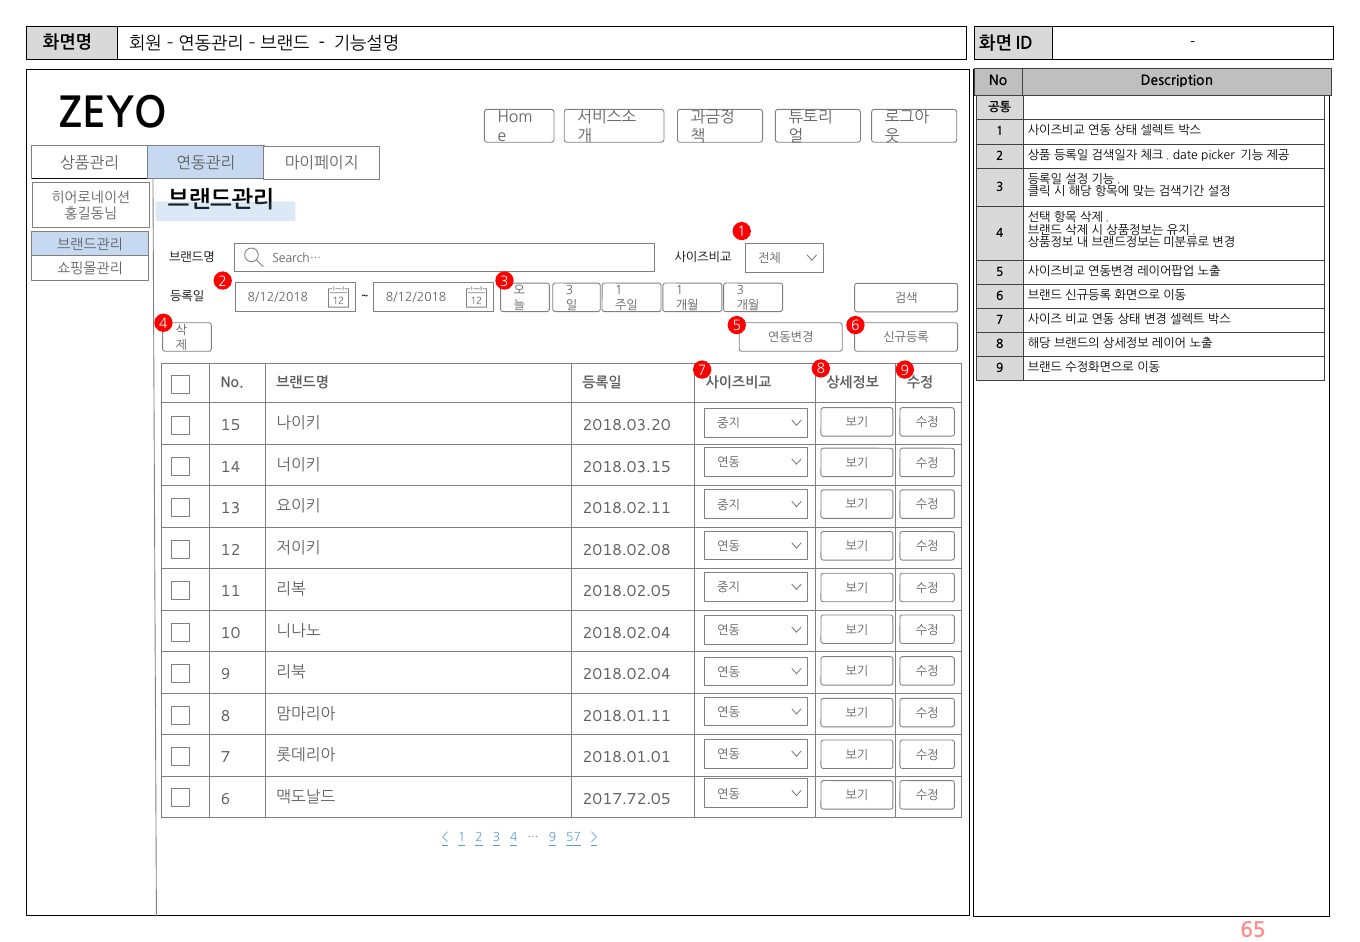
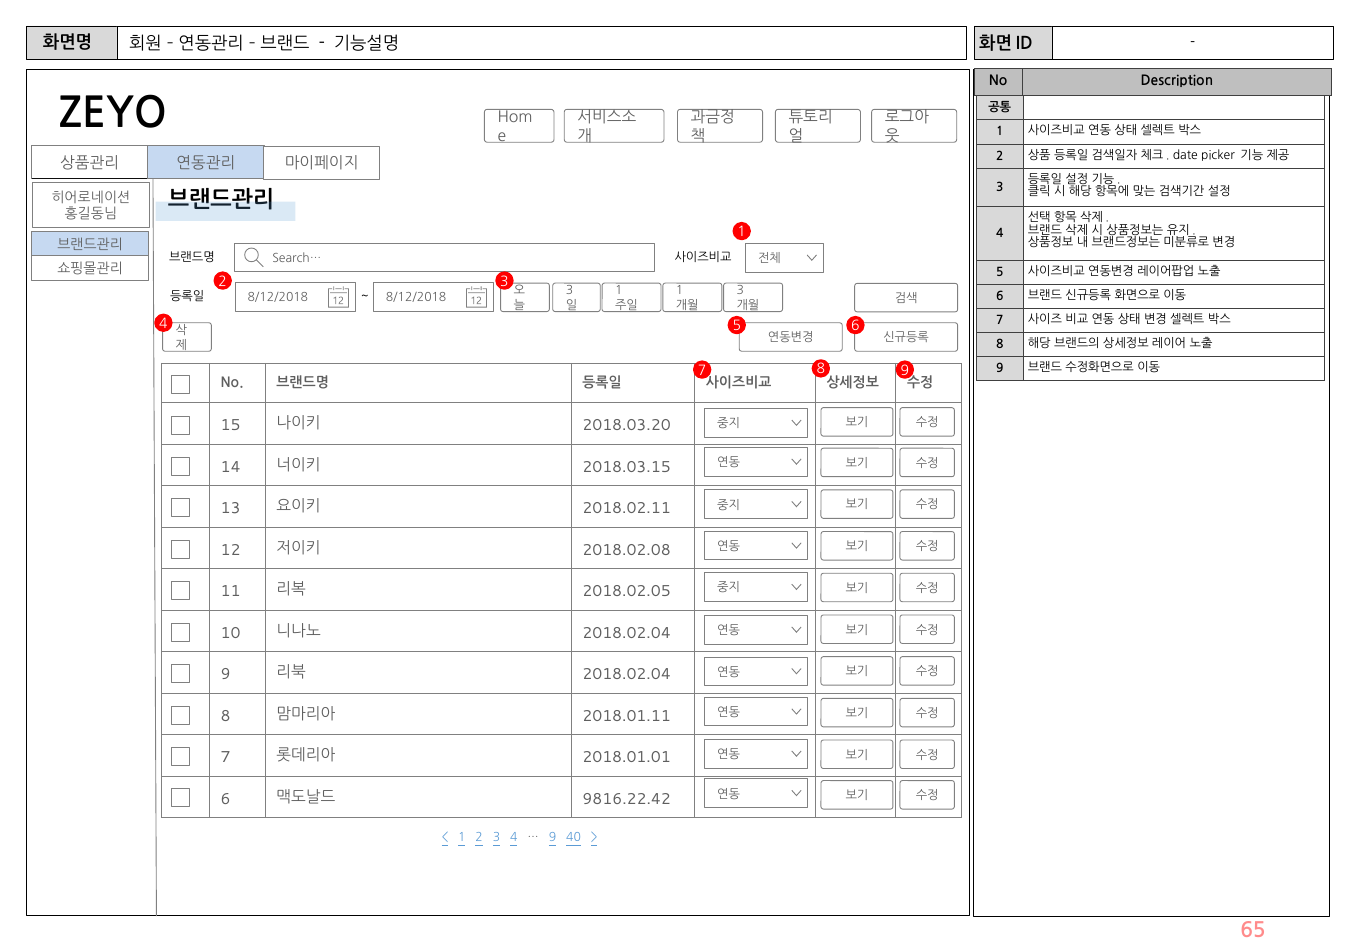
2017.72.05: 2017.72.05 -> 9816.22.42 (627, 799)
57: 57 -> 40 (574, 837)
